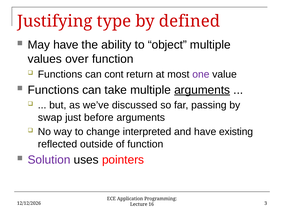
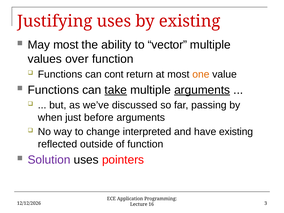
Justifying type: type -> uses (114, 21)
by defined: defined -> existing (190, 21)
May have: have -> most (66, 45)
object: object -> vector (167, 45)
one colour: purple -> orange (201, 74)
take underline: none -> present (116, 90)
swap: swap -> when (50, 117)
